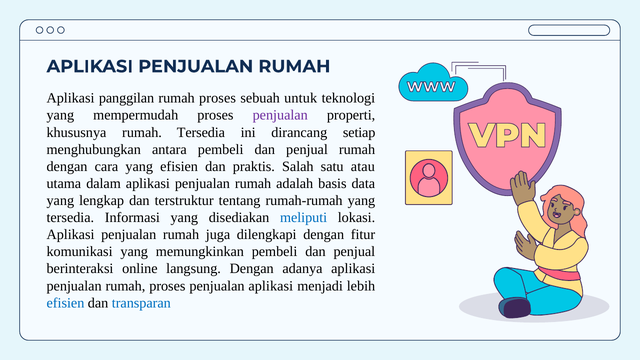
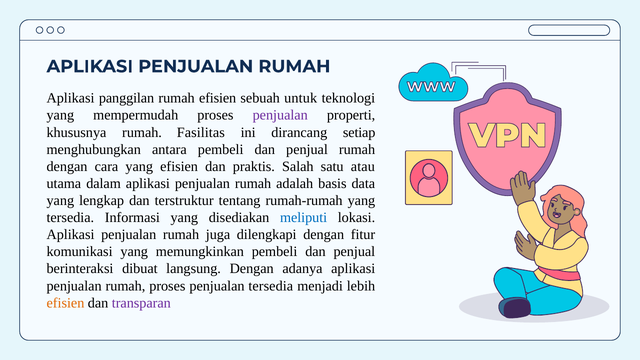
proses: proses -> efisien (218, 98)
rumah Tersedia: Tersedia -> Fasilitas (201, 132)
online: online -> dibuat (140, 269)
penjualan aplikasi: aplikasi -> tersedia (271, 286)
efisien colour: blue -> orange (65, 303)
transparan colour: blue -> purple (141, 303)
